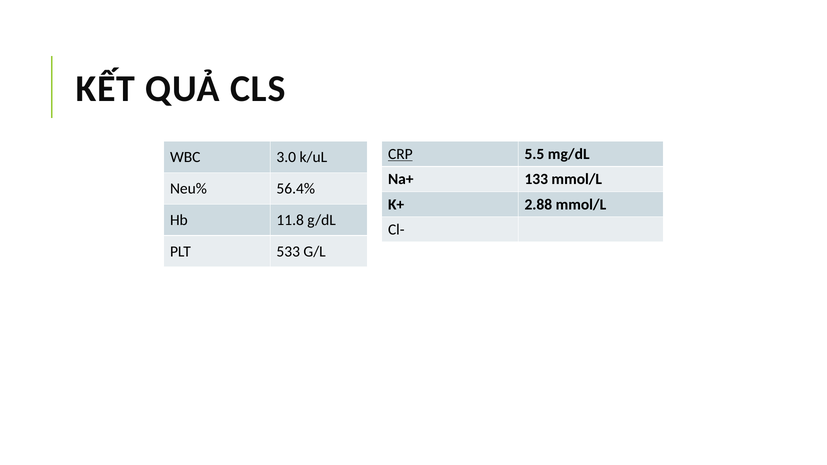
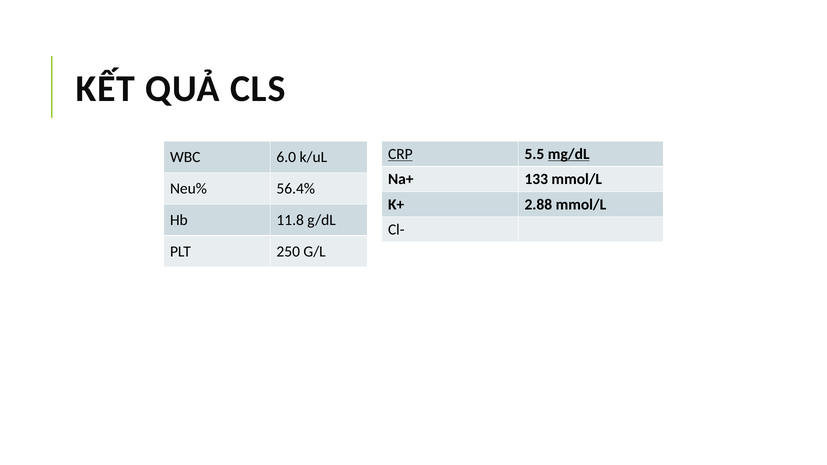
mg/dL underline: none -> present (569, 154)
3.0: 3.0 -> 6.0 (286, 157)
533: 533 -> 250 (288, 252)
